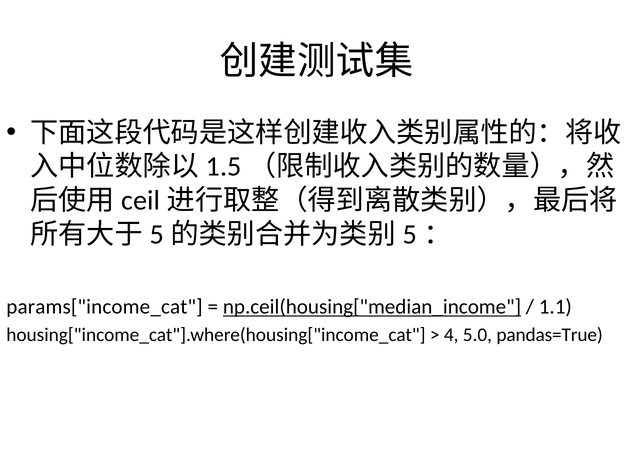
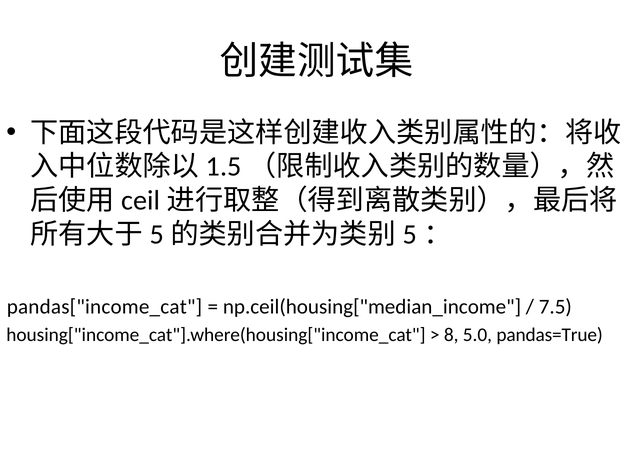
params["income_cat: params["income_cat -> pandas["income_cat (104, 307)
np.ceil(housing["median_income underline: present -> none (372, 307)
1.1: 1.1 -> 7.5 (555, 307)
4: 4 -> 8 (451, 335)
